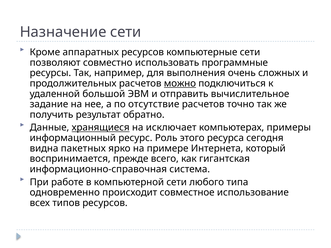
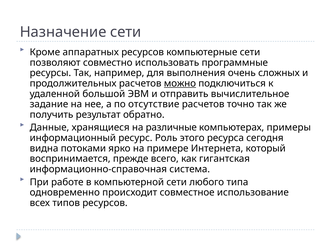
хранящиеся underline: present -> none (101, 128)
исключает: исключает -> различные (171, 128)
пакетных: пакетных -> потоками (83, 149)
